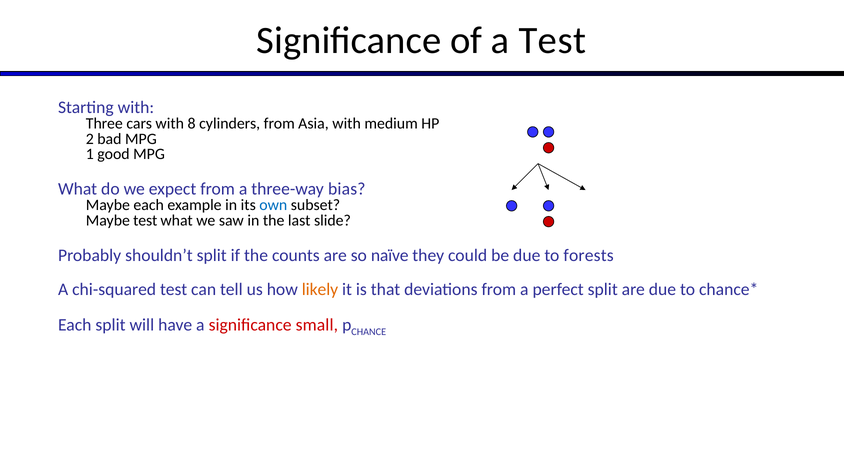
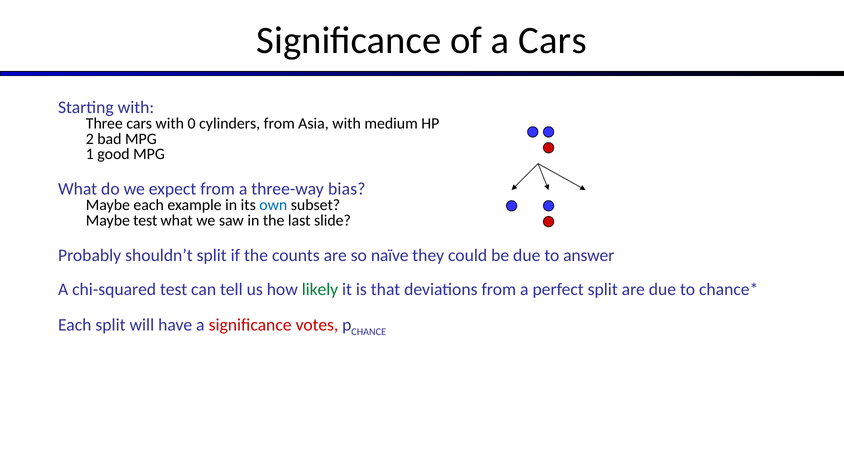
a Test: Test -> Cars (552, 40)
8: 8 -> 0 (192, 124)
forests: forests -> answer (589, 255)
likely colour: orange -> green (320, 289)
small: small -> votes (317, 325)
